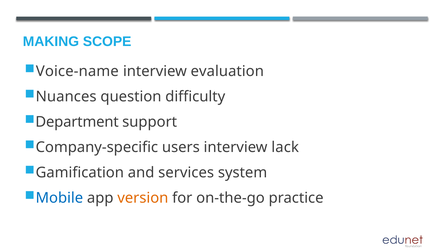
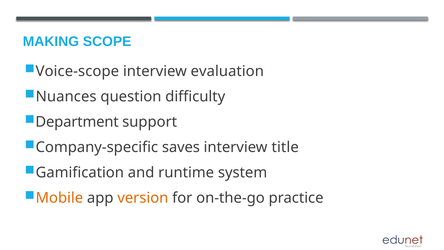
Voice-name: Voice-name -> Voice-scope (77, 71)
users: users -> saves (181, 147)
lack: lack -> title (285, 147)
services: services -> runtime (186, 172)
Mobile colour: blue -> orange (59, 198)
